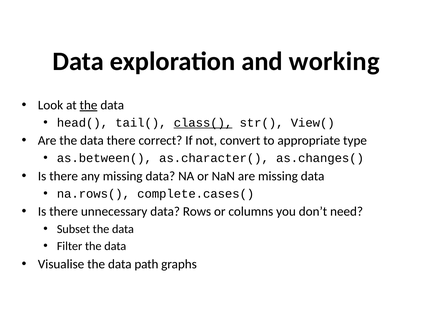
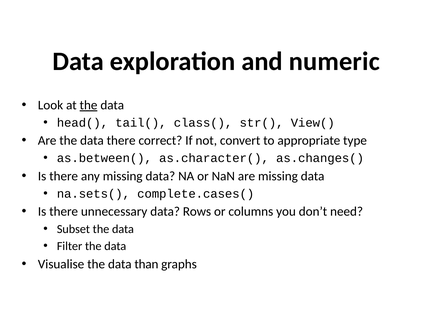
working: working -> numeric (334, 61)
class( underline: present -> none (203, 123)
na.rows(: na.rows( -> na.sets( (93, 194)
path: path -> than (146, 264)
